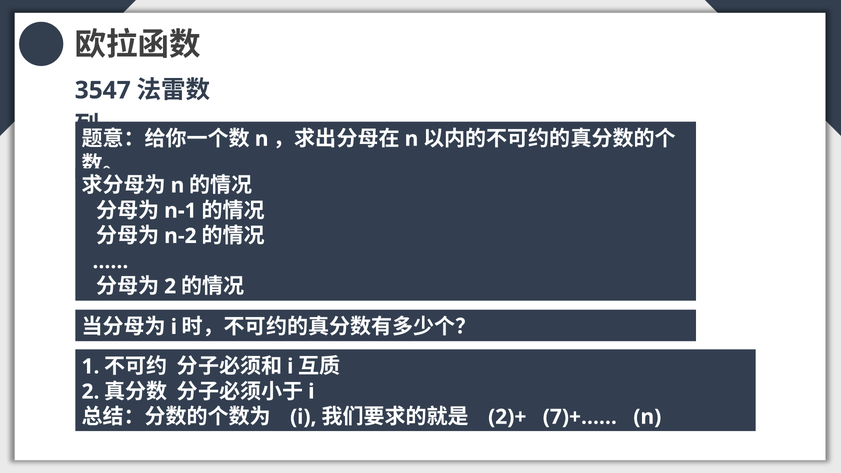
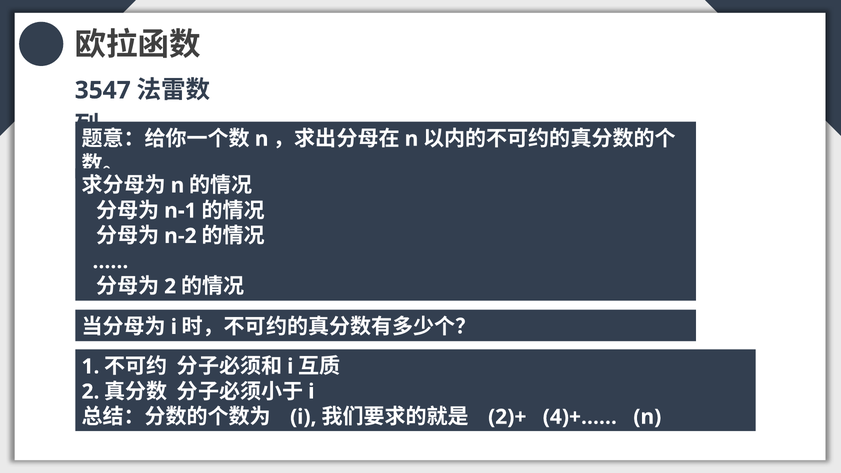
7)+……: 7)+…… -> 4)+…… (580, 417)
